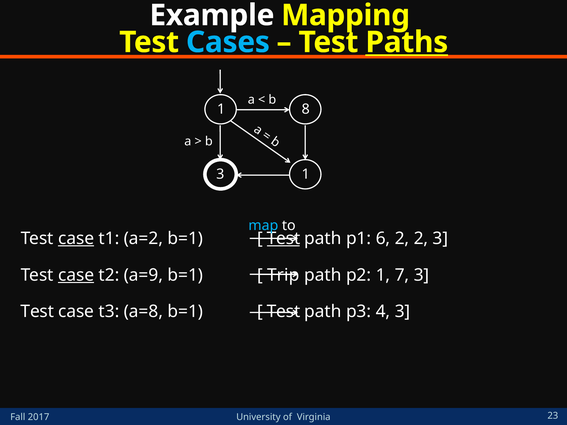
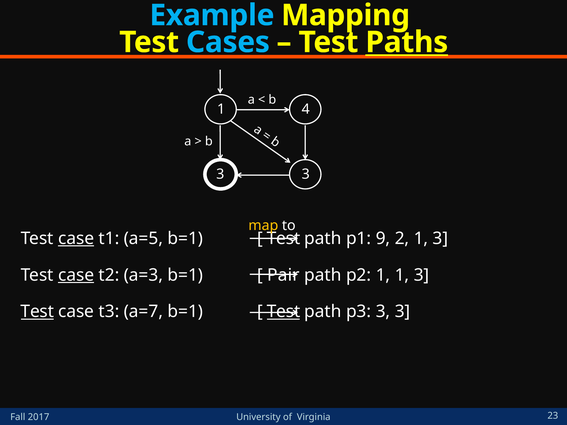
Example colour: white -> light blue (212, 15)
8: 8 -> 4 (306, 109)
1: 1 -> 3 (306, 174)
map colour: light blue -> yellow (263, 226)
a=2: a=2 -> a=5 (143, 239)
Test underline: present -> none (284, 239)
6: 6 -> 9 (383, 239)
2 2: 2 -> 1 (421, 239)
a=9: a=9 -> a=3 (143, 275)
Trip: Trip -> Pair (283, 275)
1 7: 7 -> 1 (402, 275)
Test underline: none -> present (37, 312)
a=8: a=8 -> a=7 (143, 312)
Test underline: none -> present (284, 312)
p3 4: 4 -> 3 (383, 312)
